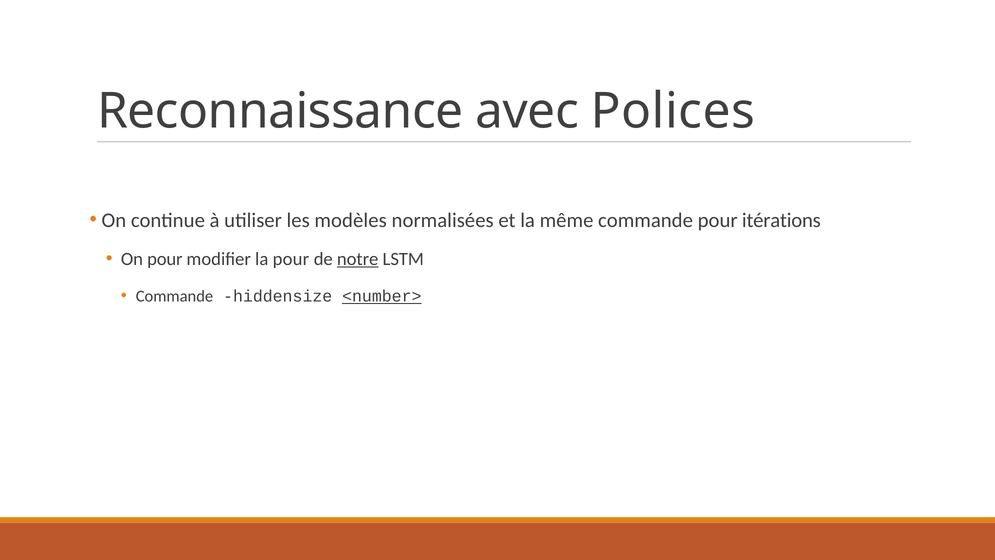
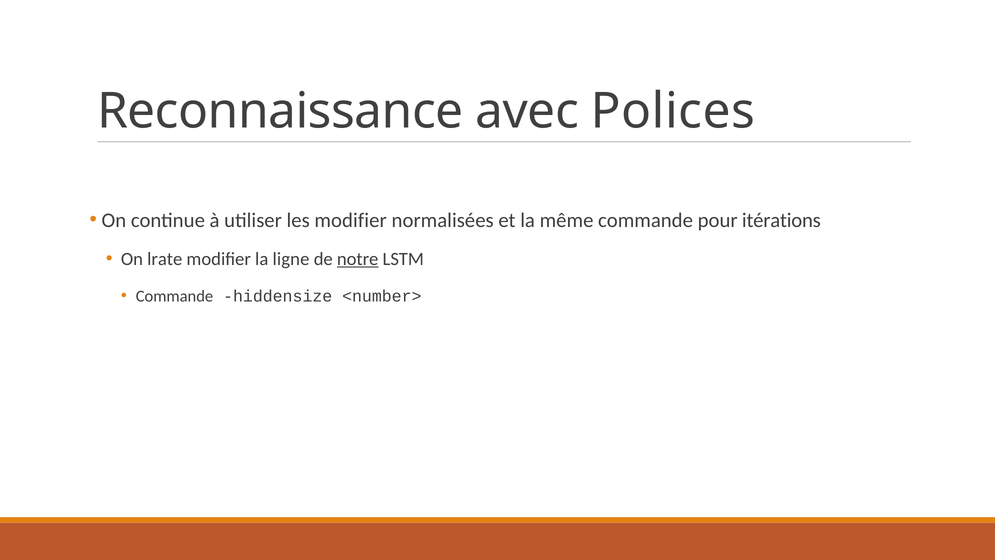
les modèles: modèles -> modifier (351, 220)
On pour: pour -> lrate (165, 259)
la pour: pour -> ligne (291, 259)
<number> underline: present -> none (382, 296)
